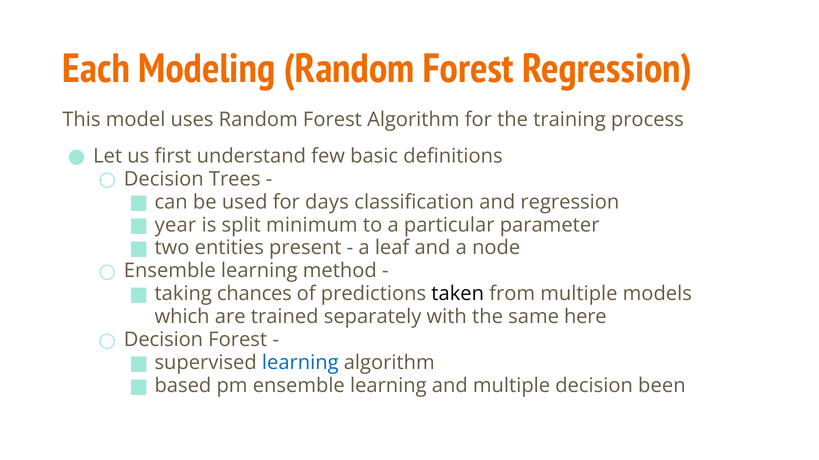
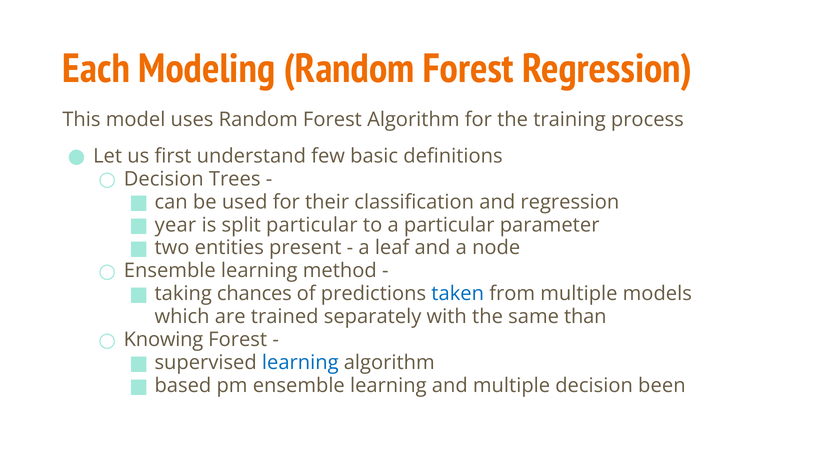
days: days -> their (327, 202)
split minimum: minimum -> particular (312, 225)
taken colour: black -> blue (458, 294)
here: here -> than (585, 317)
Decision: Decision -> Knowing (163, 340)
